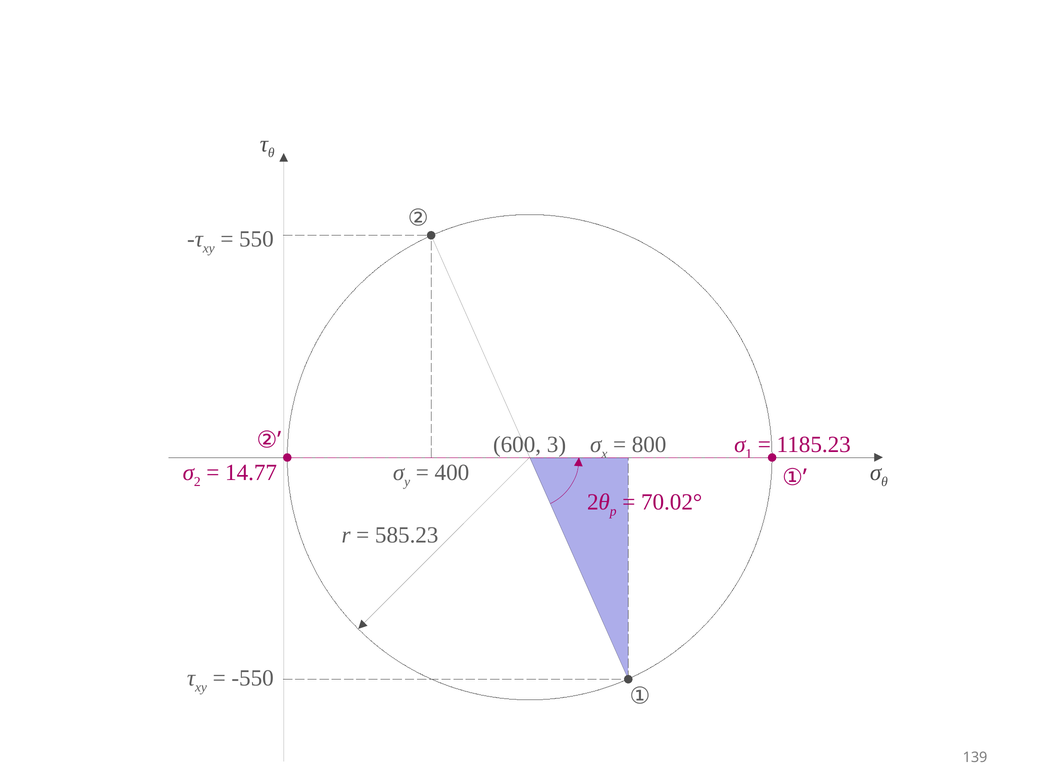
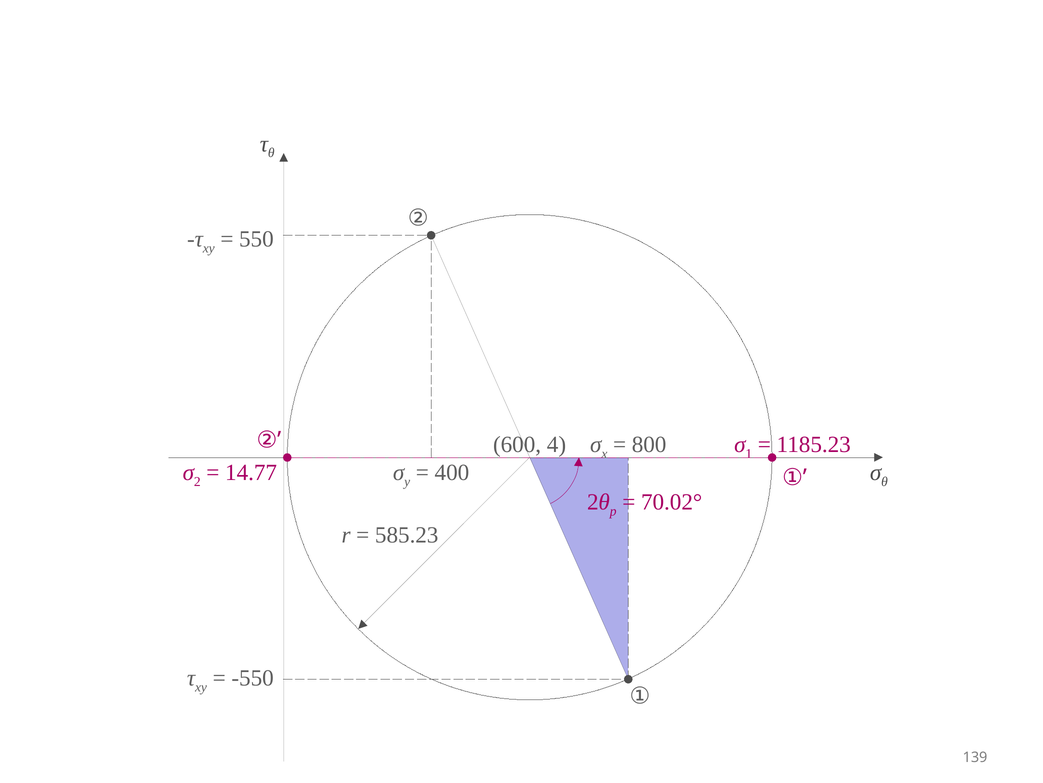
3: 3 -> 4 (556, 444)
